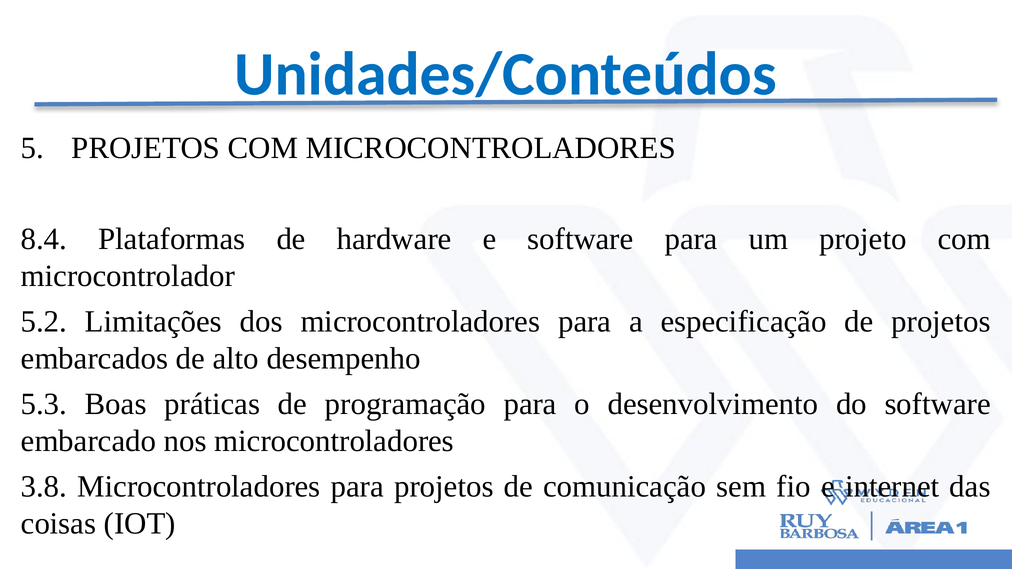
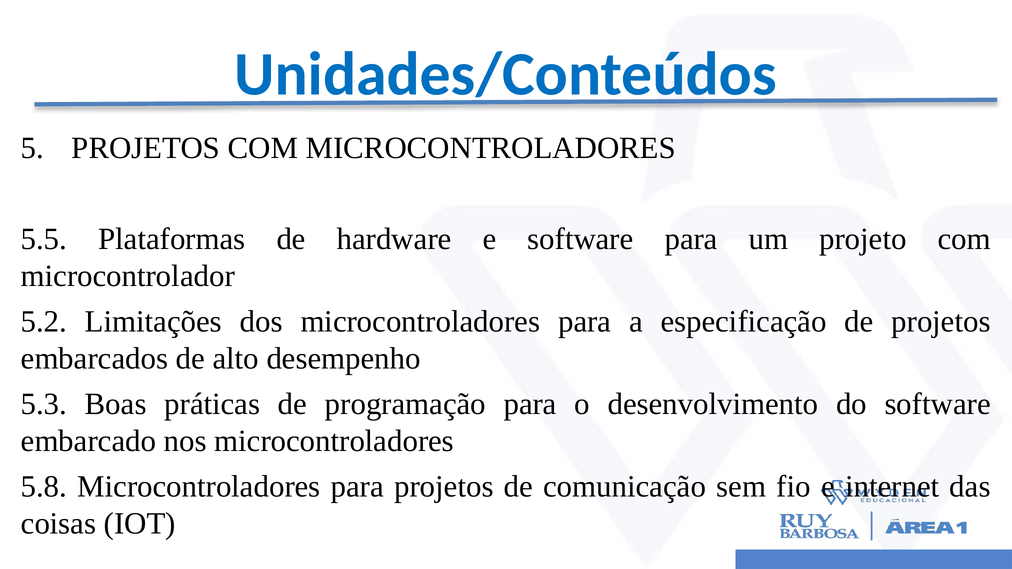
8.4: 8.4 -> 5.5 (44, 239)
3.8: 3.8 -> 5.8 (44, 487)
